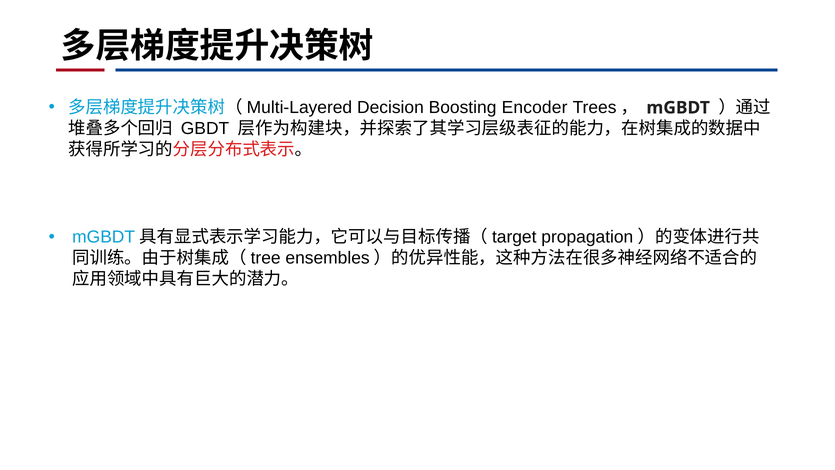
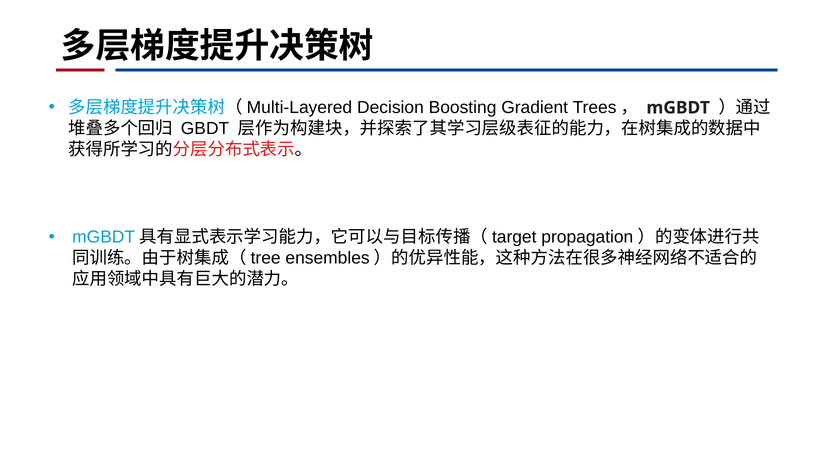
Encoder: Encoder -> Gradient (535, 108)
